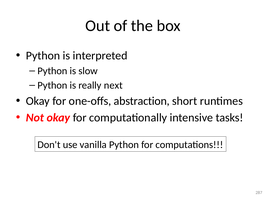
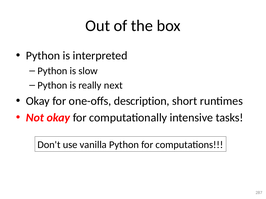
abstraction: abstraction -> description (142, 101)
